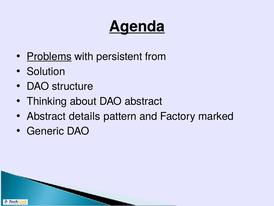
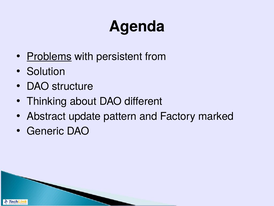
Agenda underline: present -> none (137, 26)
DAO abstract: abstract -> different (143, 101)
details: details -> update (85, 116)
